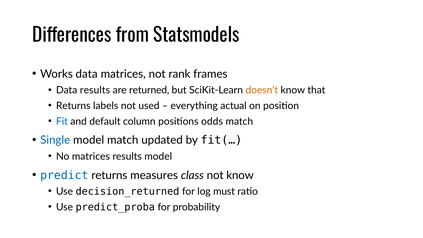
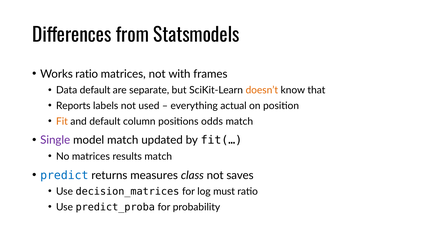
Works data: data -> ratio (87, 74)
rank: rank -> with (179, 74)
Data results: results -> default (95, 90)
returned: returned -> separate (149, 90)
Returns: Returns -> Reports (73, 106)
Fit colour: blue -> orange (62, 121)
Single colour: blue -> purple (55, 140)
results model: model -> match (158, 156)
not know: know -> saves (240, 175)
decision_returned: decision_returned -> decision_matrices (127, 192)
